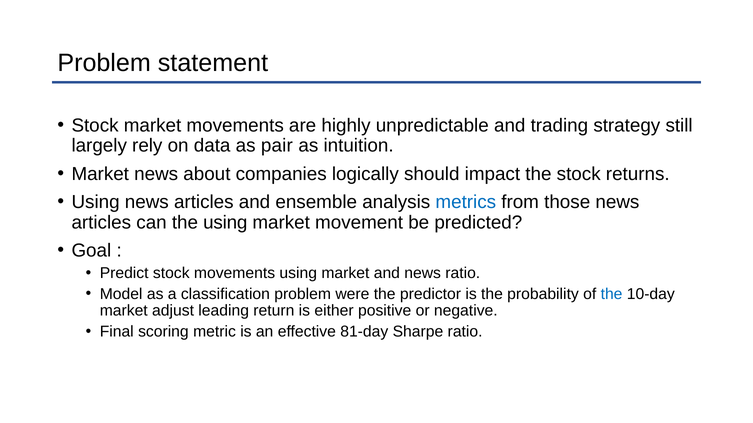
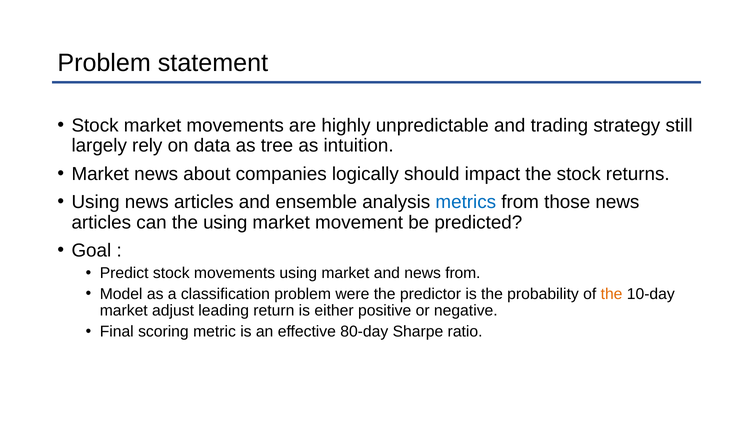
pair: pair -> tree (277, 146)
news ratio: ratio -> from (463, 273)
the colour: blue -> orange (612, 294)
81-day: 81-day -> 80-day (364, 332)
